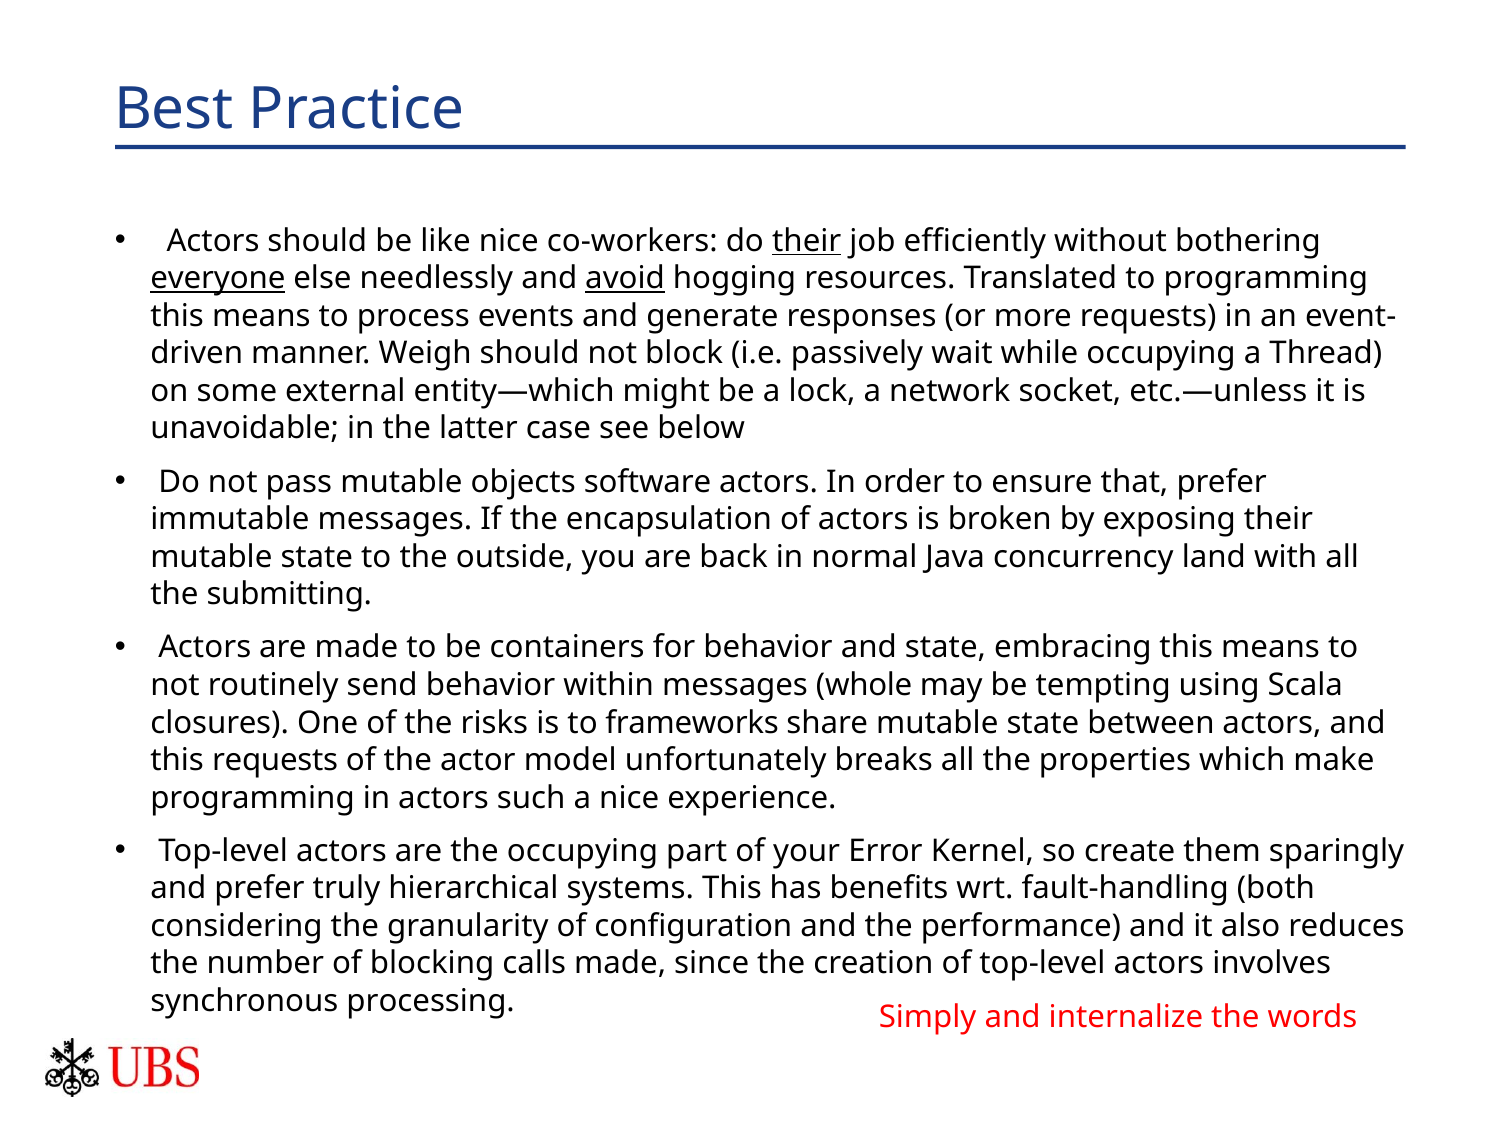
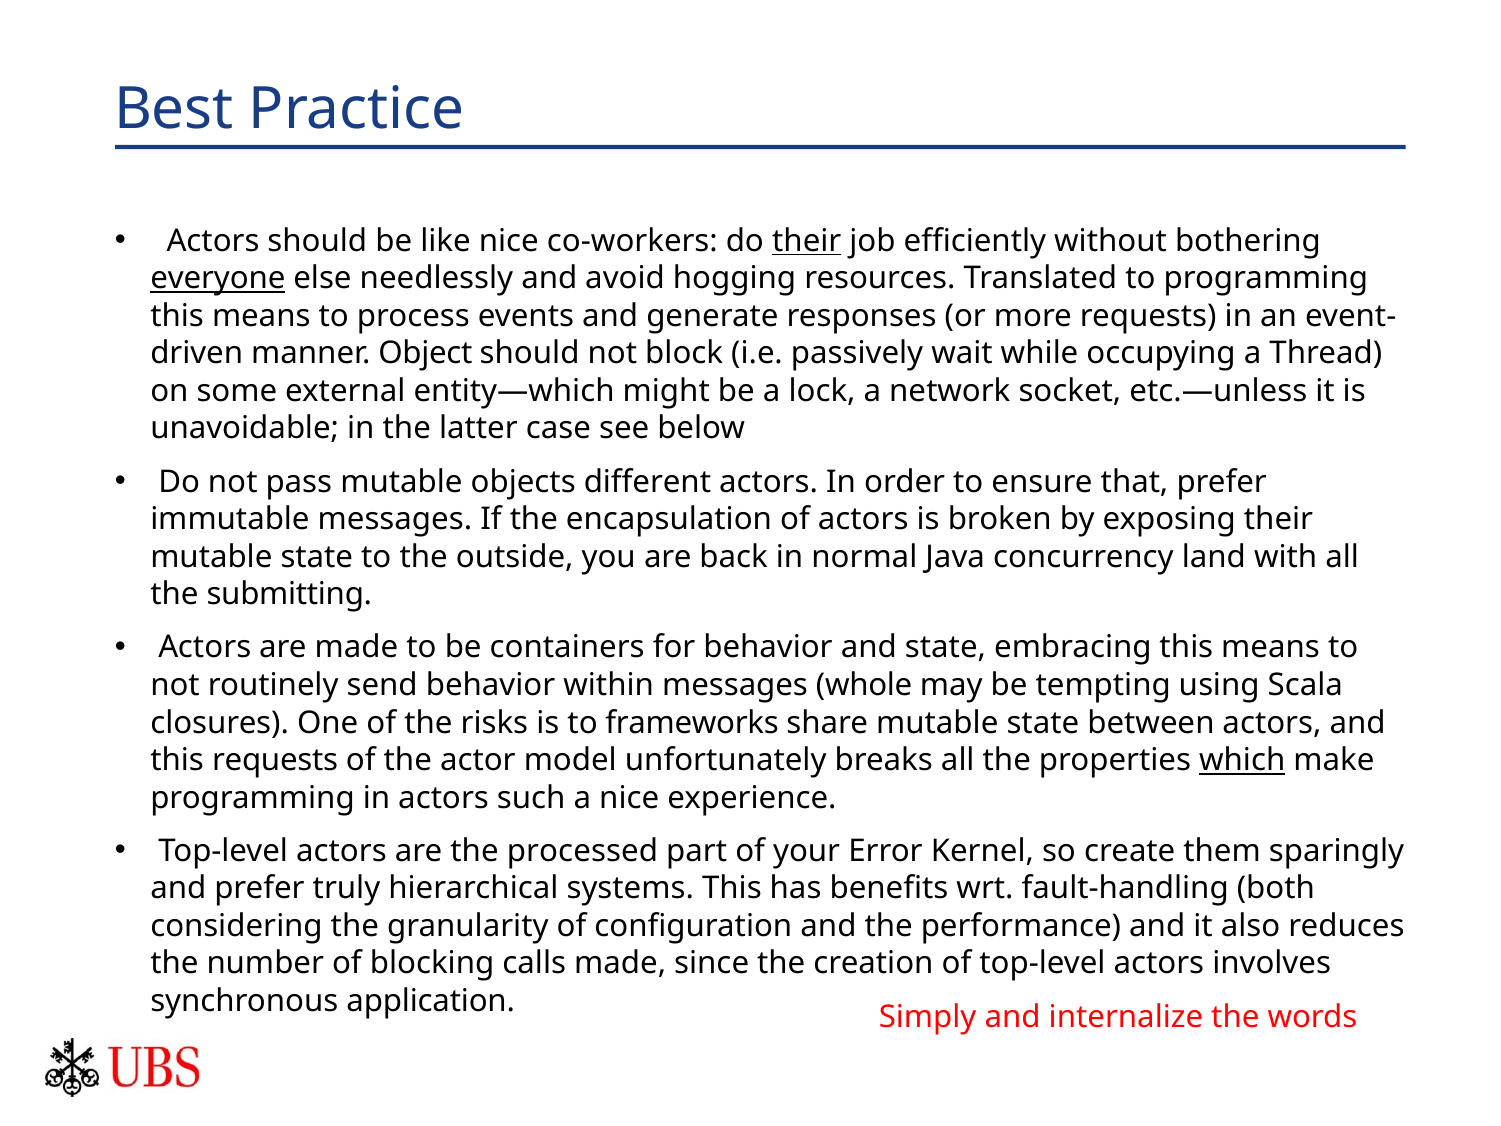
avoid underline: present -> none (625, 278)
Weigh: Weigh -> Object (425, 354)
software: software -> different (647, 482)
which underline: none -> present (1242, 760)
the occupying: occupying -> processed (583, 851)
processing: processing -> application (431, 1001)
